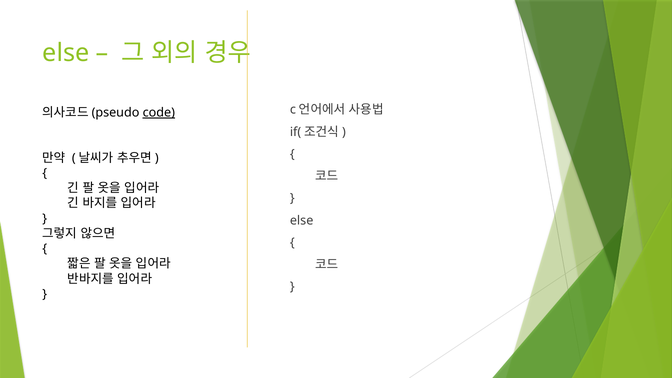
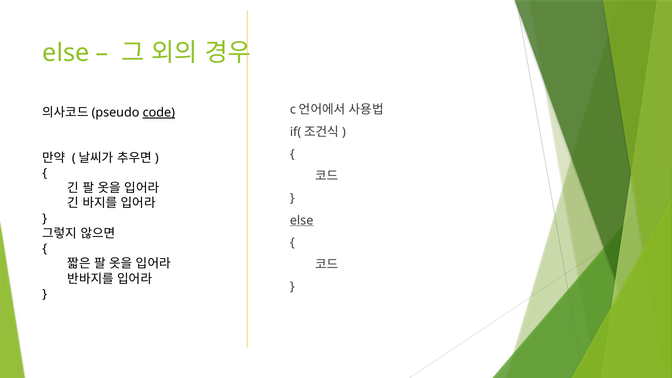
else underline: none -> present (302, 220)
